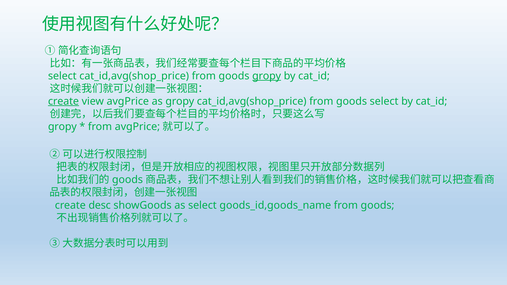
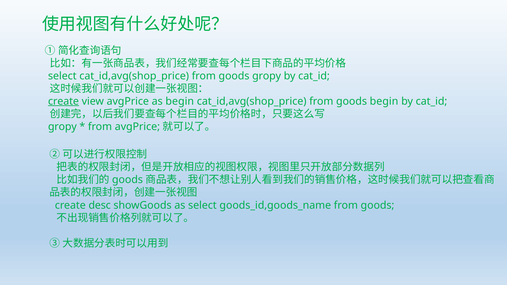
gropy underline: present -> none (267, 76)
as gropy: gropy -> begin (180, 101)
goods select: select -> begin (384, 101)
